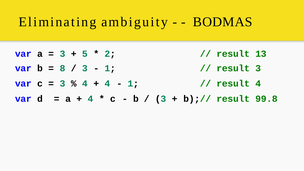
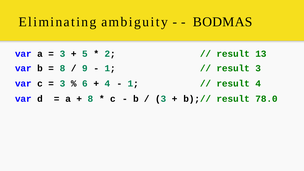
3: 3 -> 9 (85, 68)
4: 4 -> 6 (85, 84)
4: 4 -> 8 (90, 99)
99.8: 99.8 -> 78.0 (266, 99)
